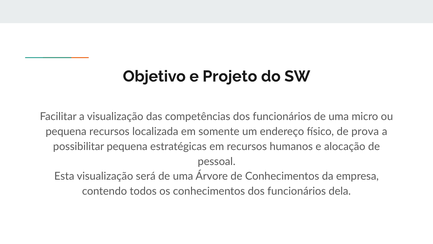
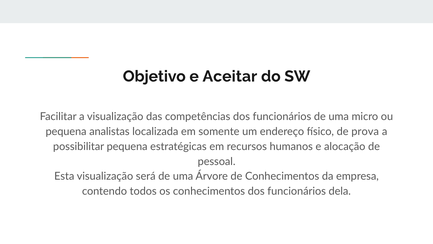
Projeto: Projeto -> Aceitar (230, 76)
pequena recursos: recursos -> analistas (109, 131)
